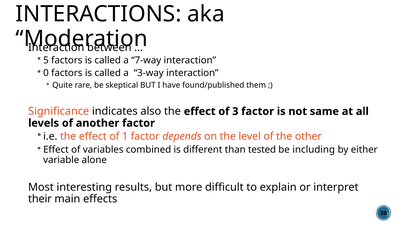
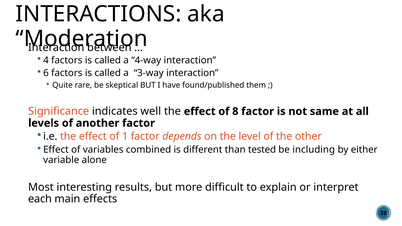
5: 5 -> 4 (46, 60)
7-way: 7-way -> 4-way (146, 60)
0: 0 -> 6 (46, 73)
also: also -> well (151, 111)
3: 3 -> 8 (235, 111)
their: their -> each (40, 199)
